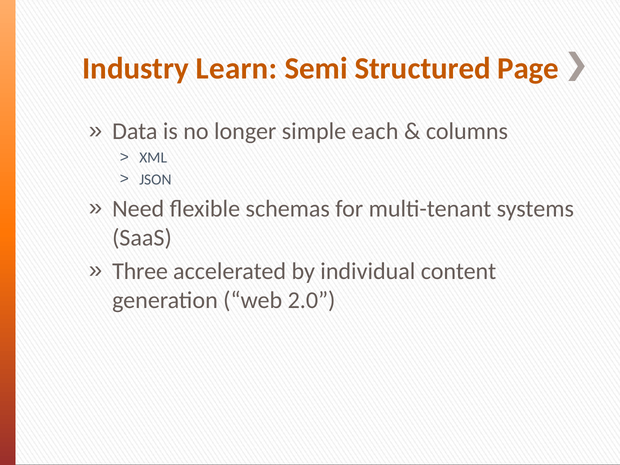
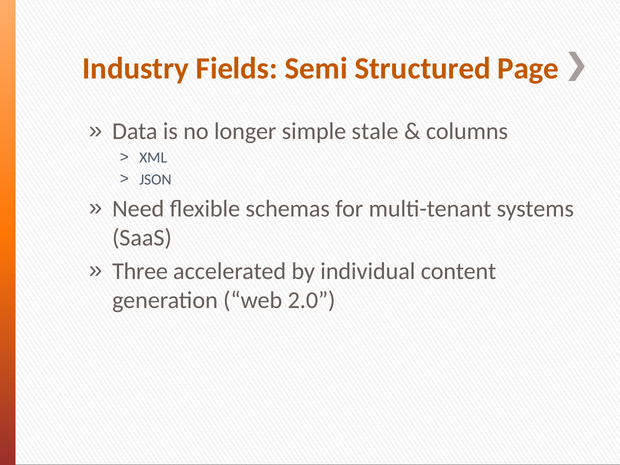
Learn: Learn -> Fields (237, 68)
each: each -> stale (375, 131)
